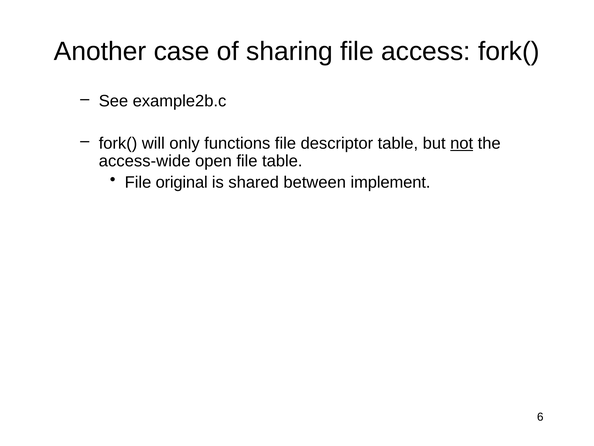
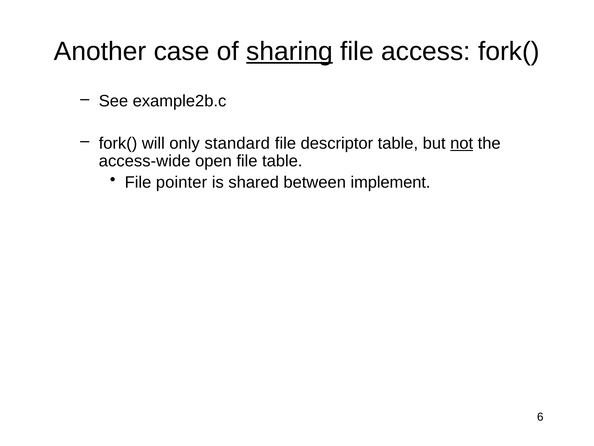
sharing underline: none -> present (289, 51)
functions: functions -> standard (237, 143)
original: original -> pointer (182, 182)
